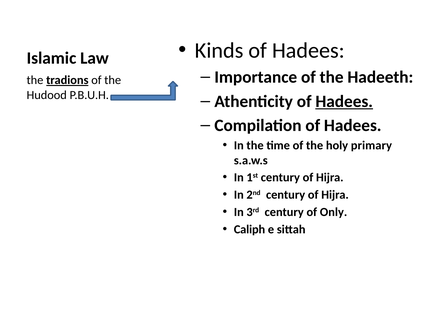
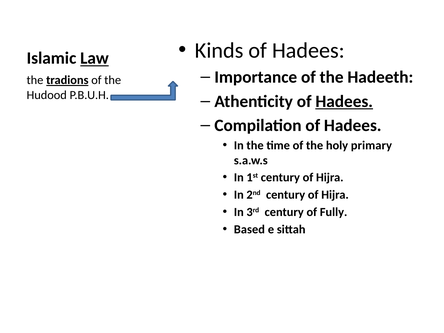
Law underline: none -> present (94, 58)
Only: Only -> Fully (334, 212)
Caliph: Caliph -> Based (249, 229)
